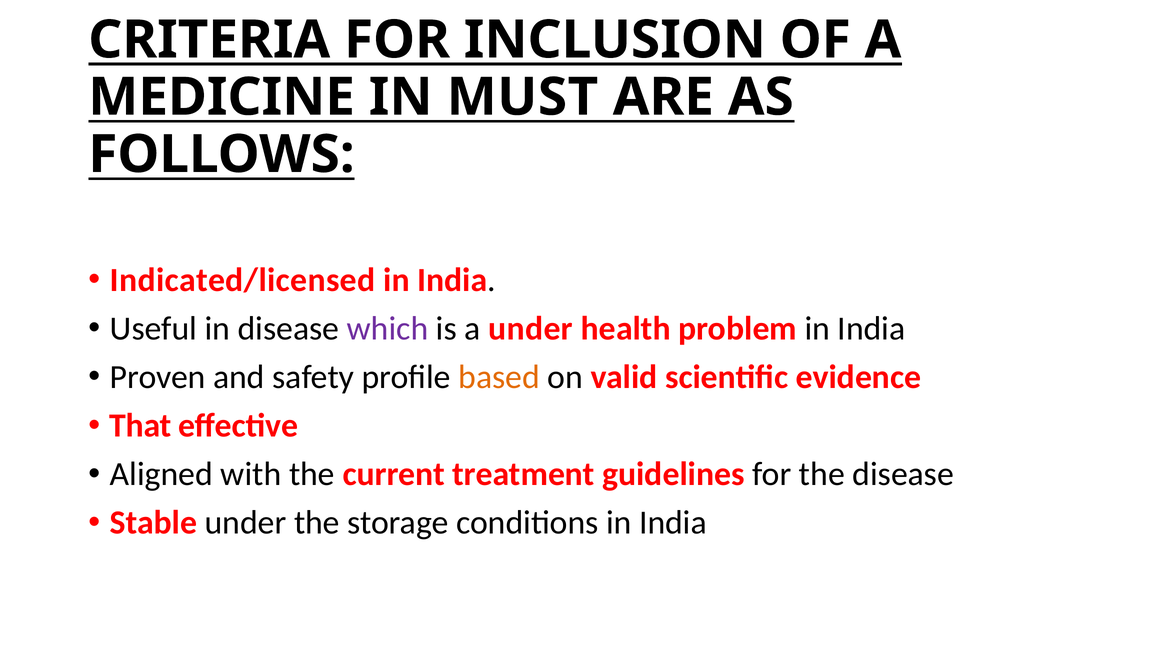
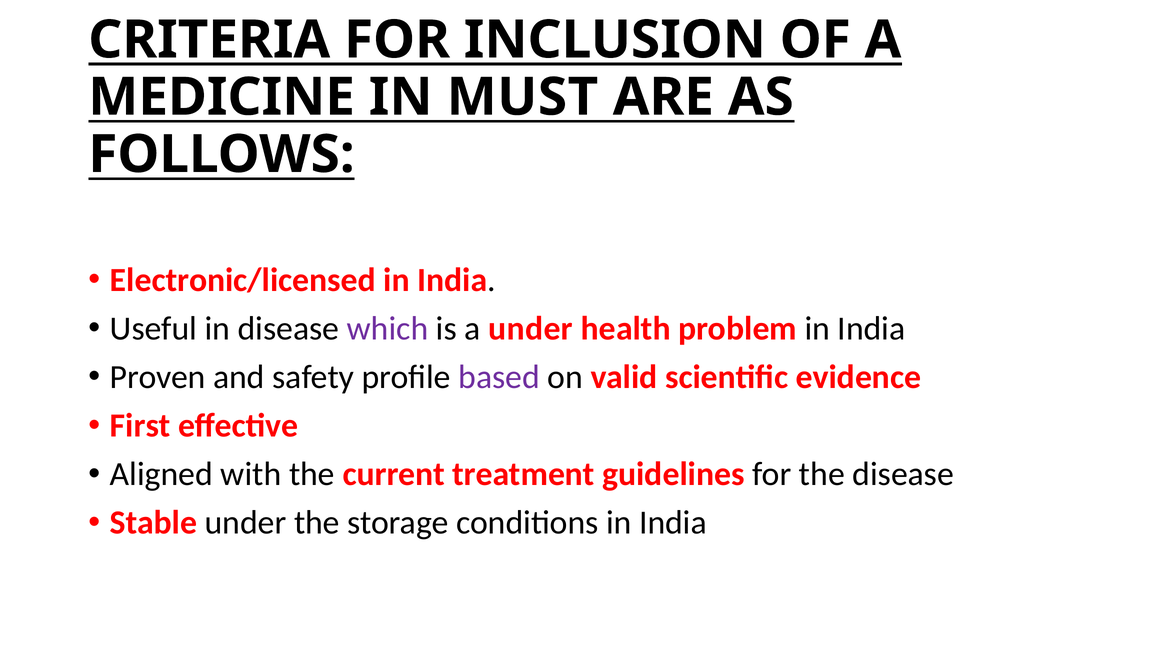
Indicated/licensed: Indicated/licensed -> Electronic/licensed (243, 280)
based colour: orange -> purple (499, 377)
That: That -> First (140, 426)
